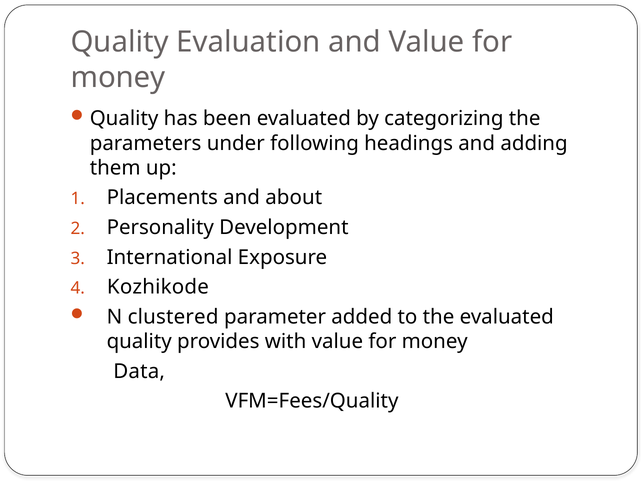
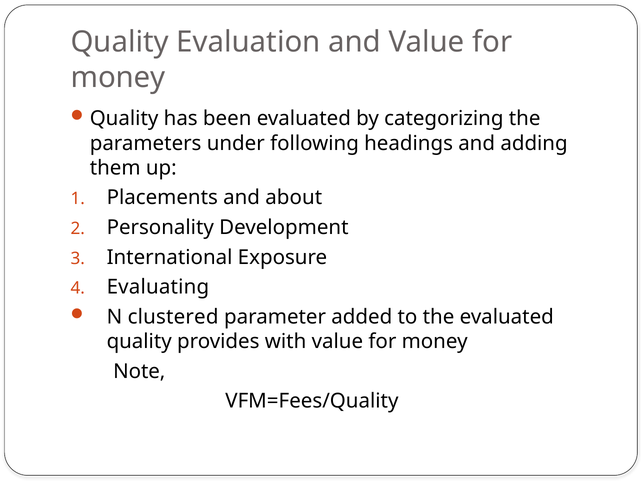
Kozhikode: Kozhikode -> Evaluating (158, 287)
Data: Data -> Note (139, 371)
